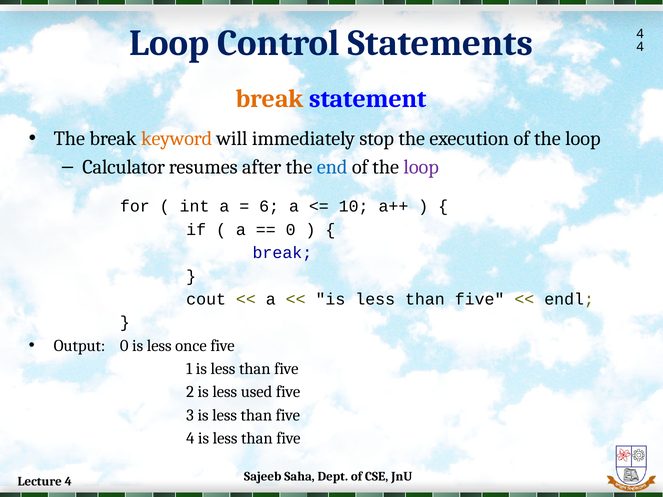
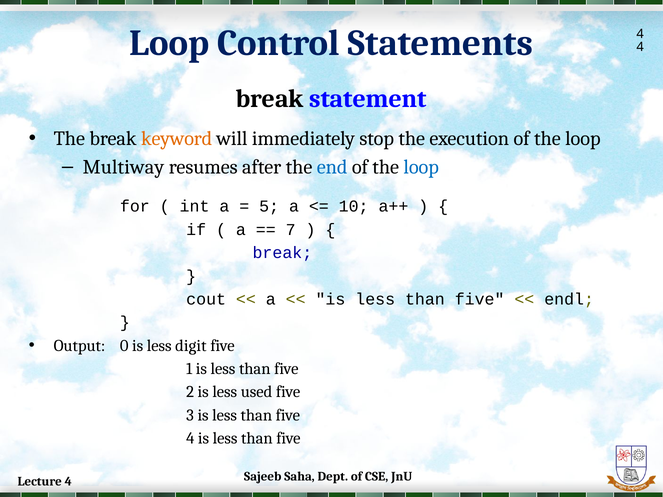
break colour: orange -> black (270, 99)
Calculator: Calculator -> Multiway (123, 167)
loop colour: purple -> blue (421, 167)
6: 6 -> 5 (269, 207)
0: 0 -> 7 (291, 230)
once: once -> digit (191, 346)
